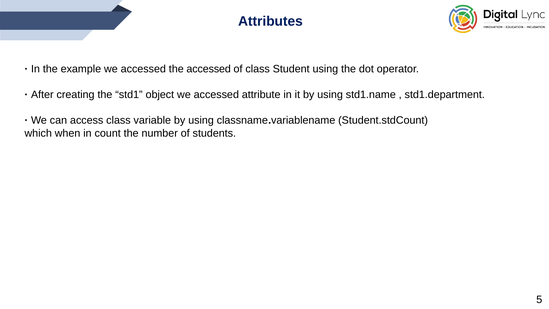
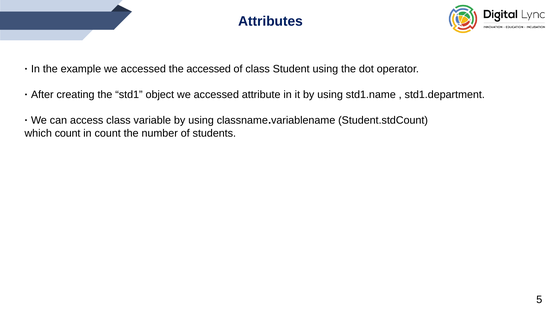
which when: when -> count (68, 133)
